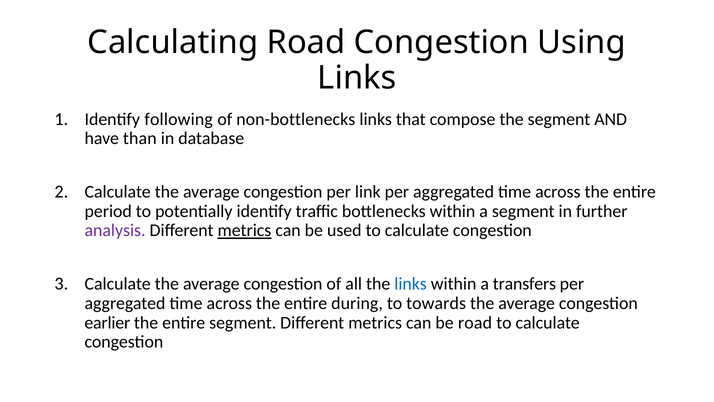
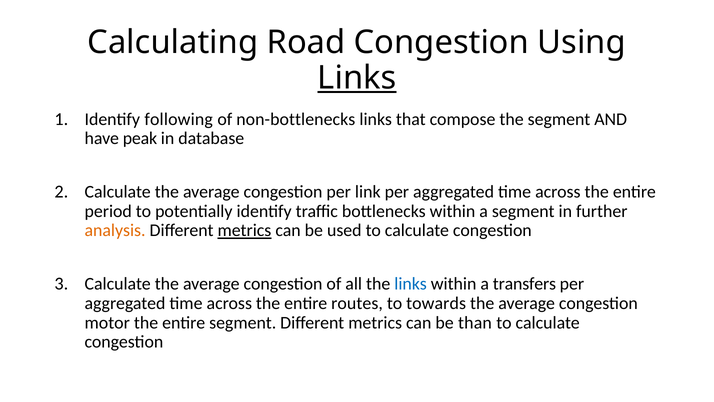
Links underline: none -> present (357, 78)
than: than -> peak (140, 138)
analysis colour: purple -> orange (115, 230)
during: during -> routes (357, 303)
earlier: earlier -> motor (107, 322)
be road: road -> than (475, 322)
